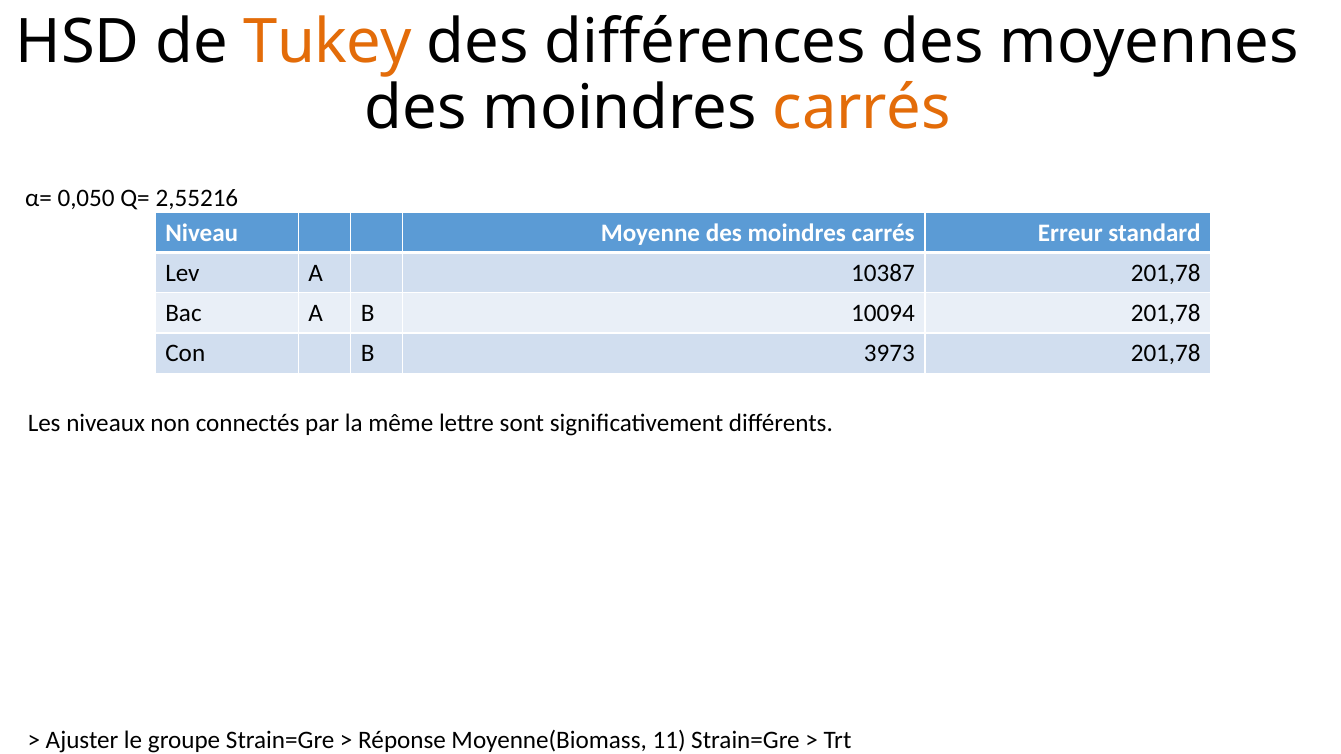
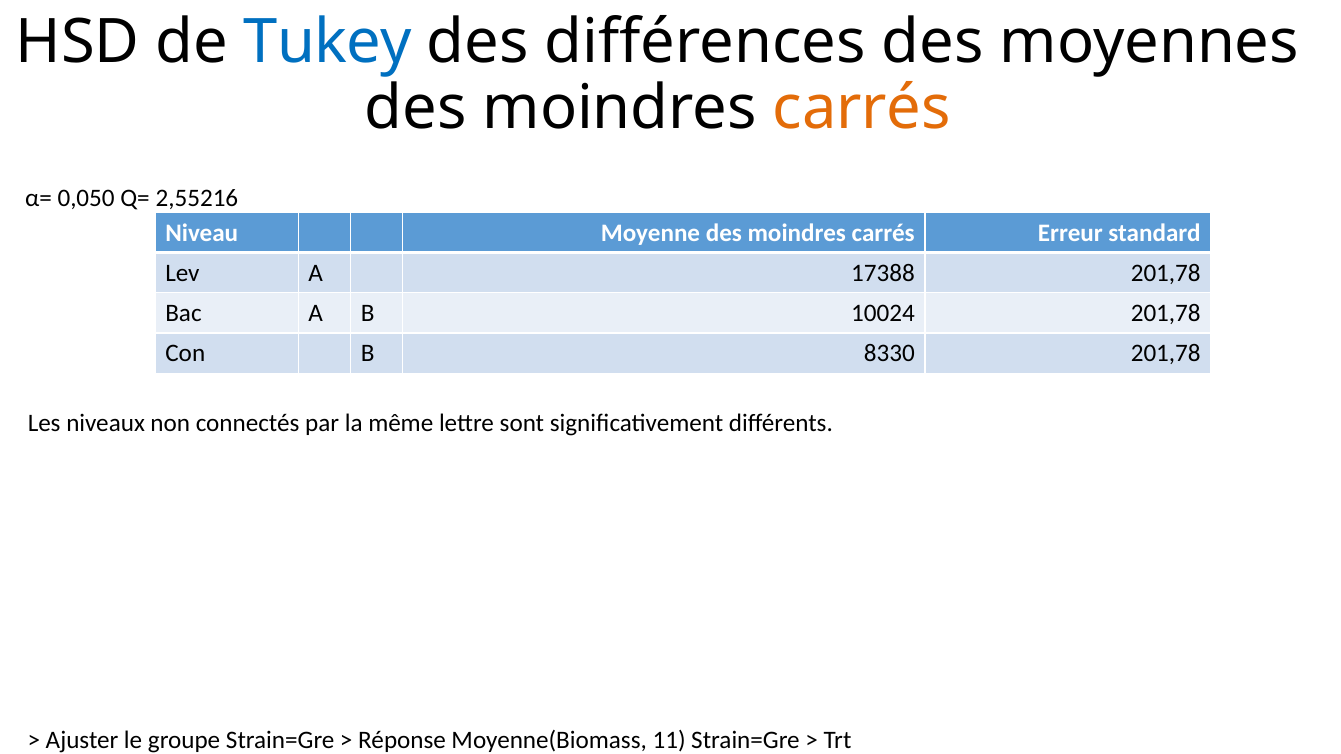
Tukey colour: orange -> blue (328, 42)
10387: 10387 -> 17388 (883, 273)
10094: 10094 -> 10024 (883, 314)
3973: 3973 -> 8330 (889, 354)
